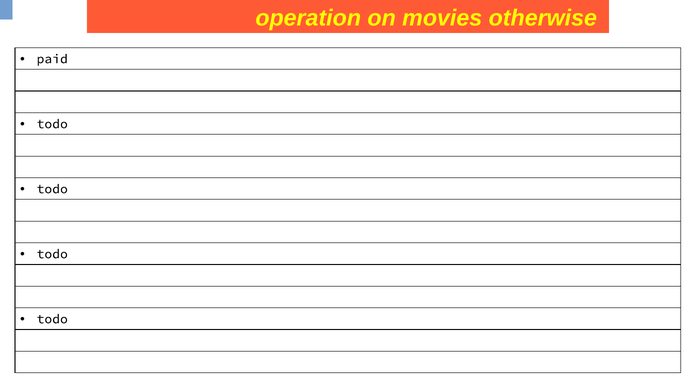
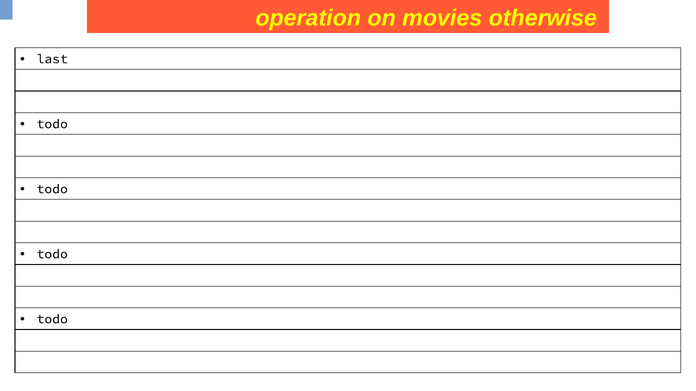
paid: paid -> last (52, 59)
